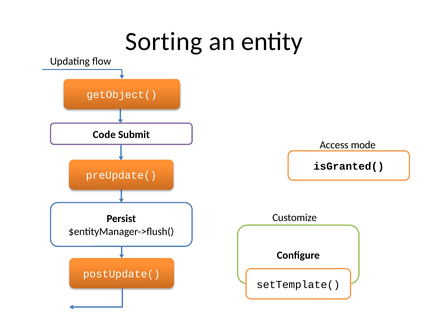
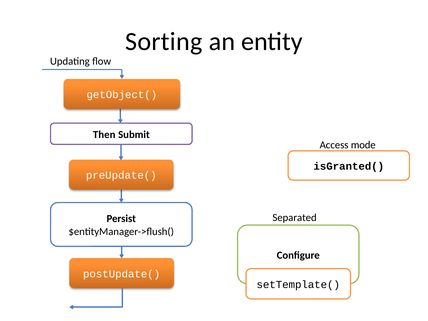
Code: Code -> Then (104, 134)
Customize: Customize -> Separated (295, 217)
